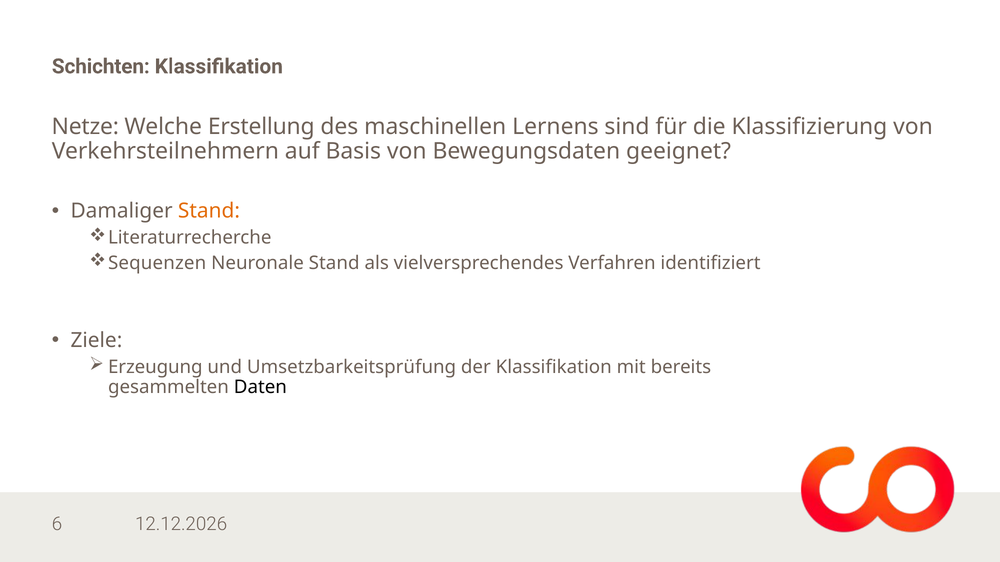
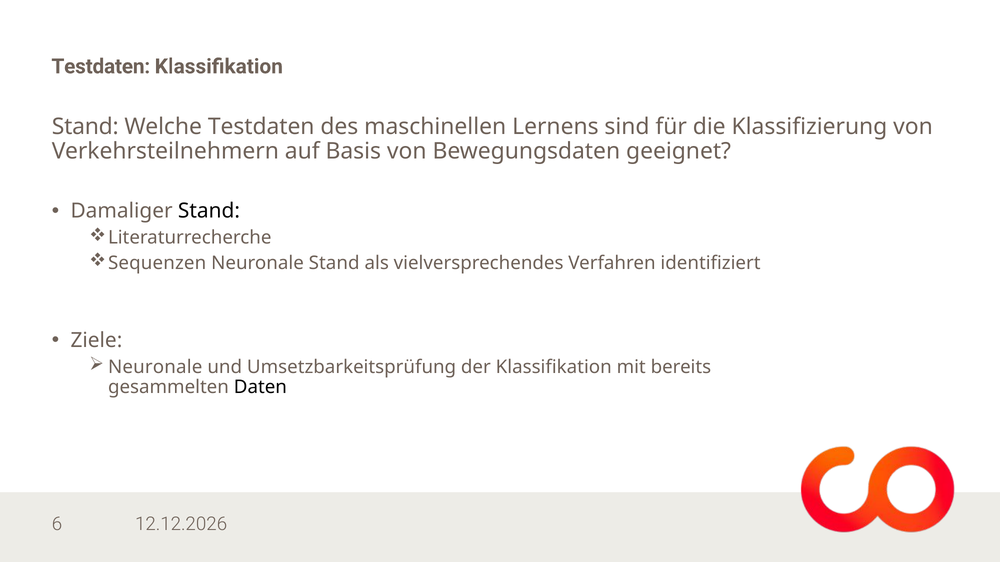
Schichten: Schichten -> Testdaten (101, 67)
Netze: Netze -> Stand (85, 127)
Welche Erstellung: Erstellung -> Testdaten (261, 127)
Stand colour: orange -> black (209, 211)
Erzeugung: Erzeugung -> Neuronale (155, 367)
